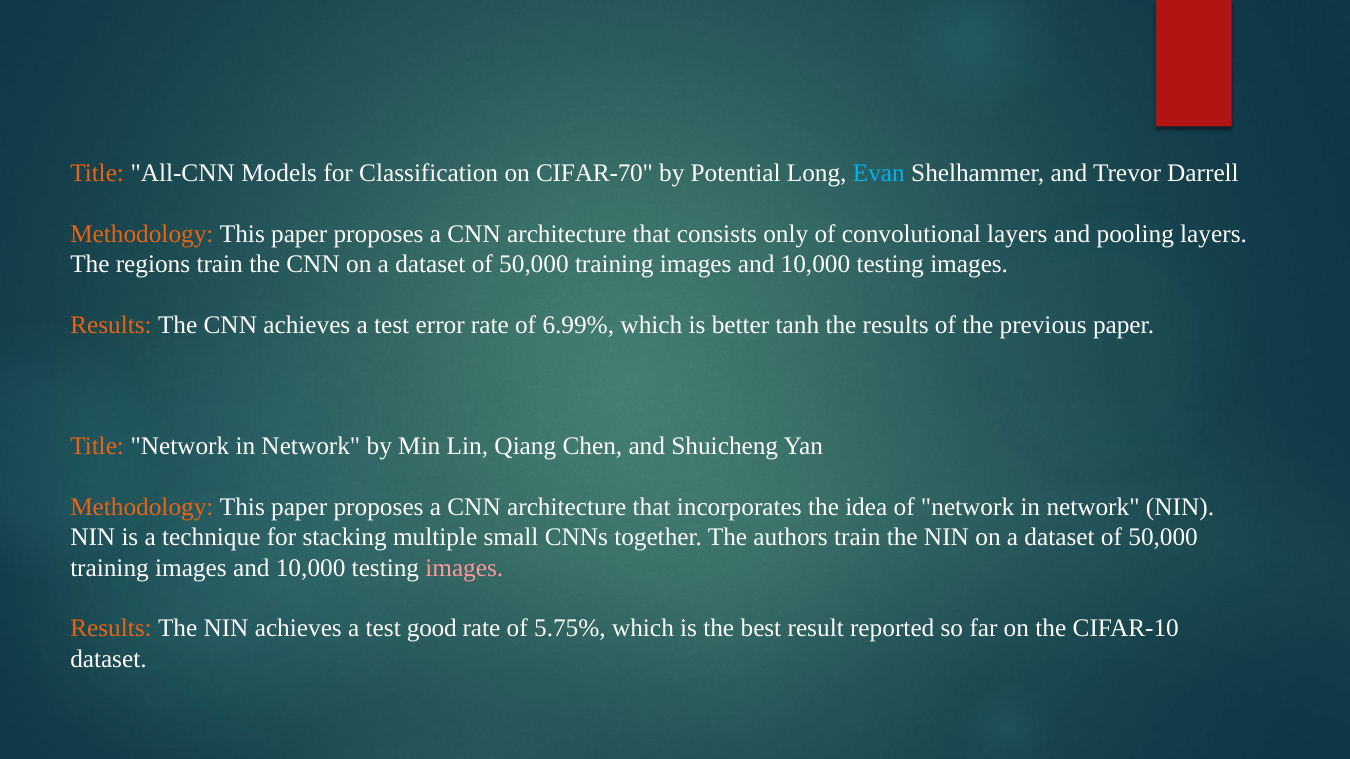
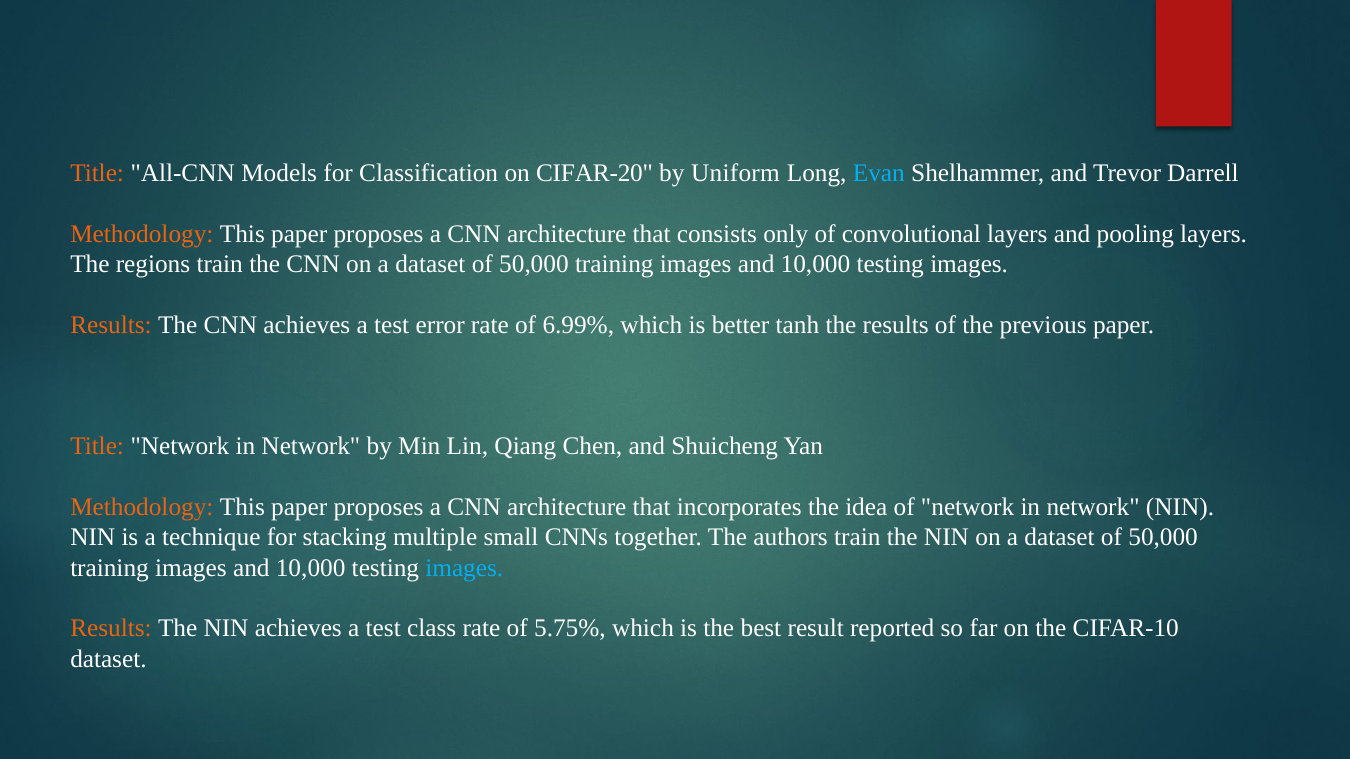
CIFAR-70: CIFAR-70 -> CIFAR-20 (595, 173)
Potential: Potential -> Uniform (735, 173)
images colour: pink -> light blue (464, 568)
good: good -> class (432, 629)
